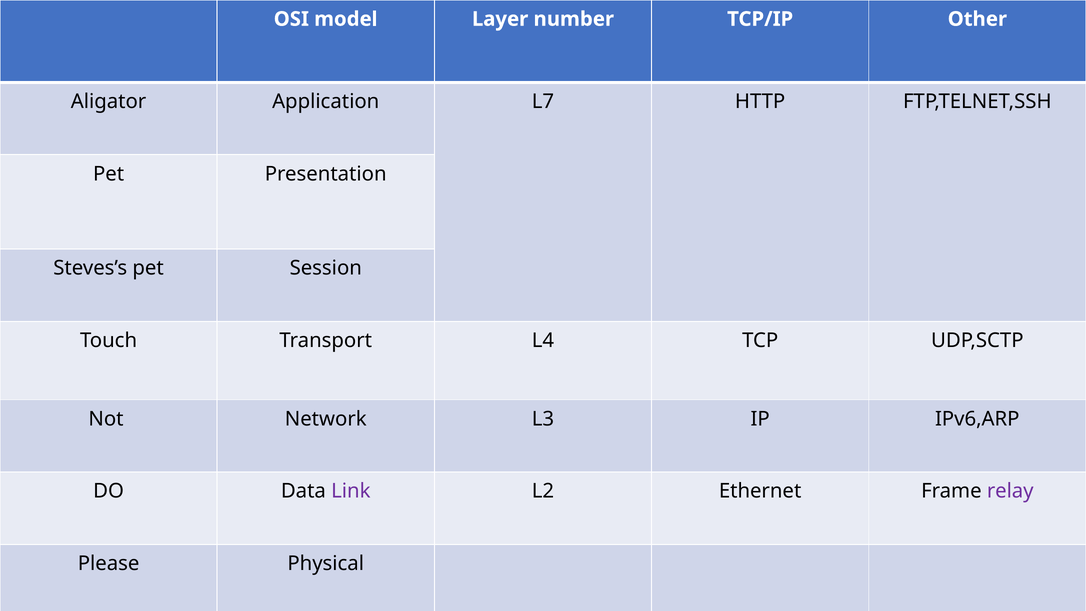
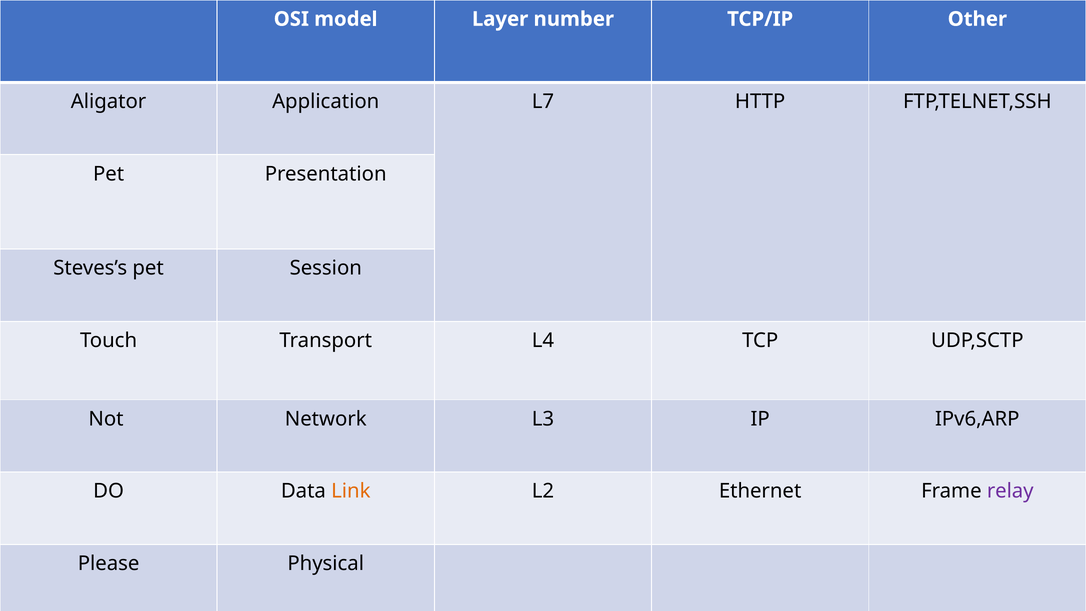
Link colour: purple -> orange (351, 491)
